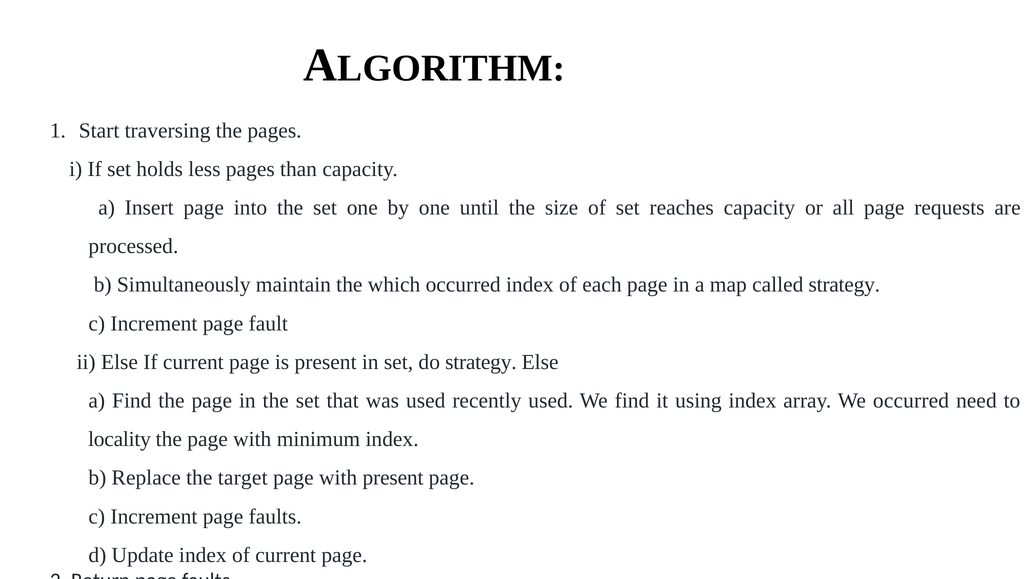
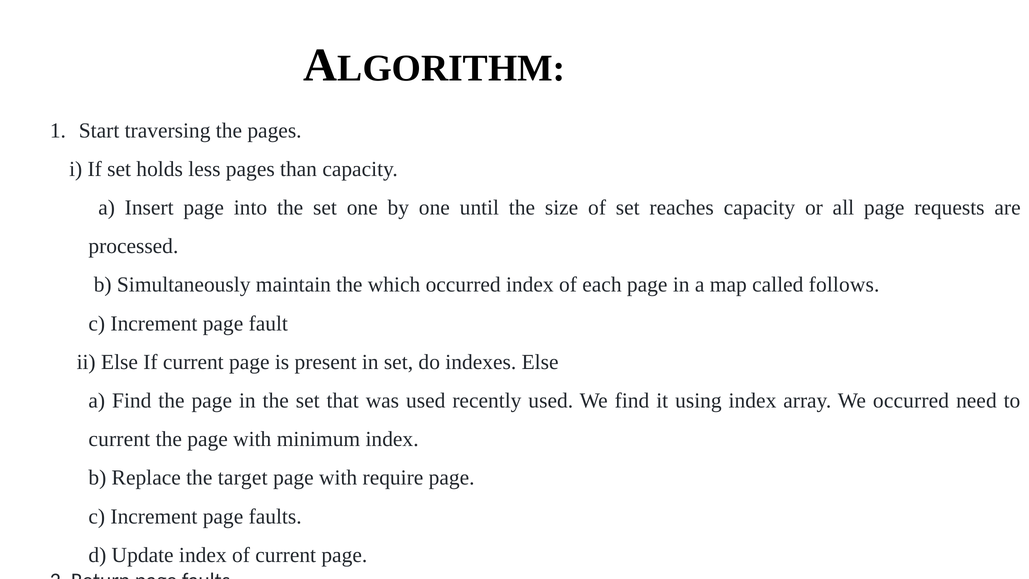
called strategy: strategy -> follows (844, 285)
do strategy: strategy -> indexes (481, 362)
locality: locality -> current (119, 439)
with present: present -> require (393, 478)
